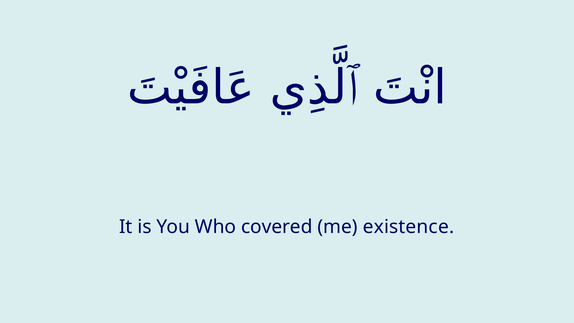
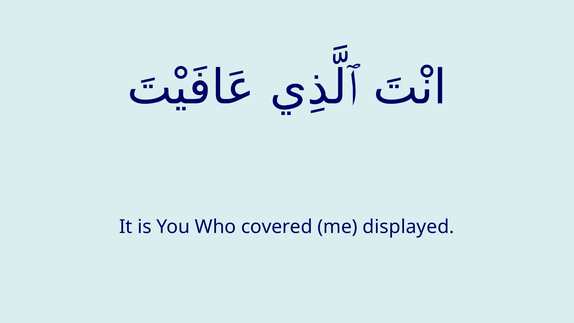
existence: existence -> displayed (408, 227)
